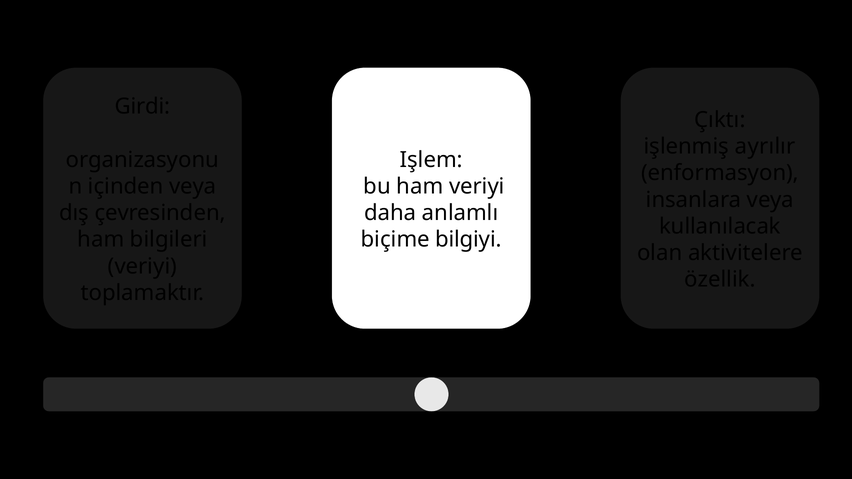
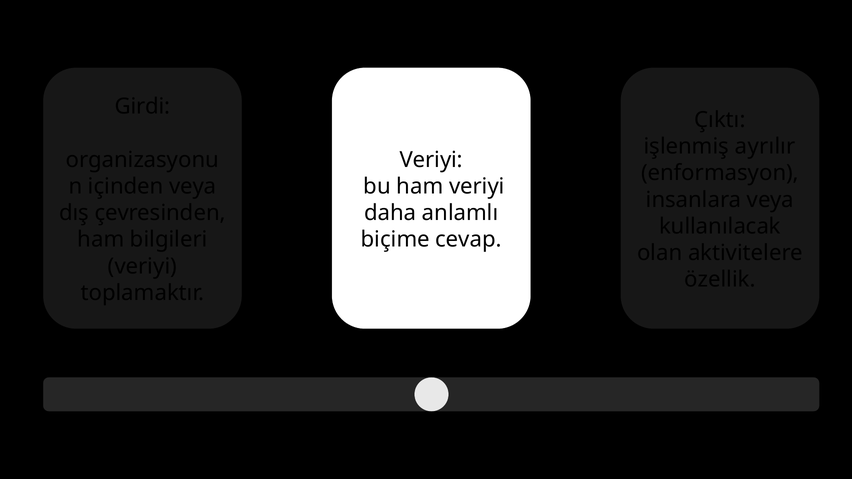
Işlem: Işlem -> Veriyi (431, 160)
bilgiyi: bilgiyi -> cevap (468, 240)
